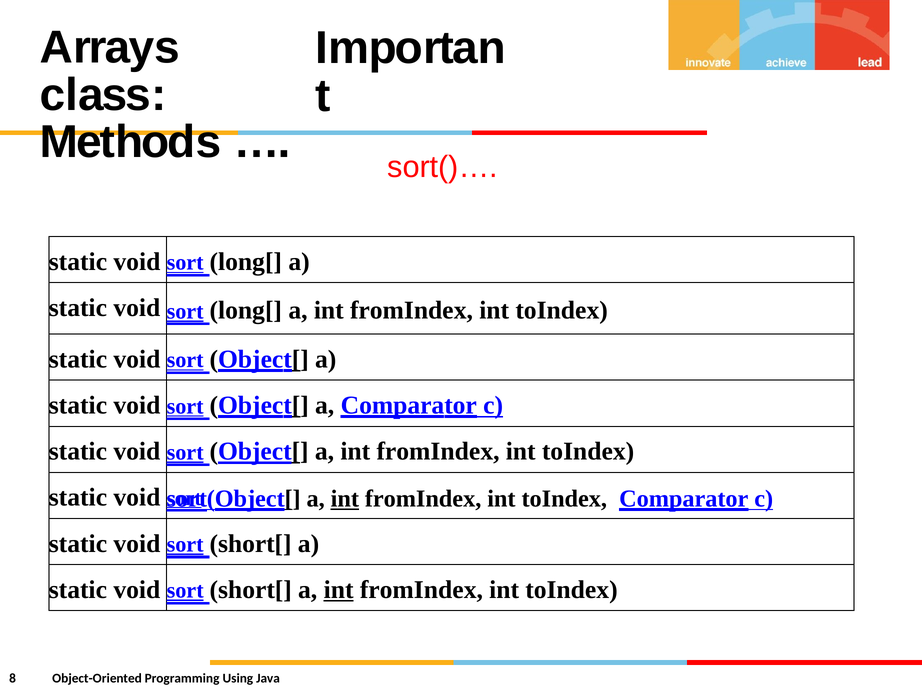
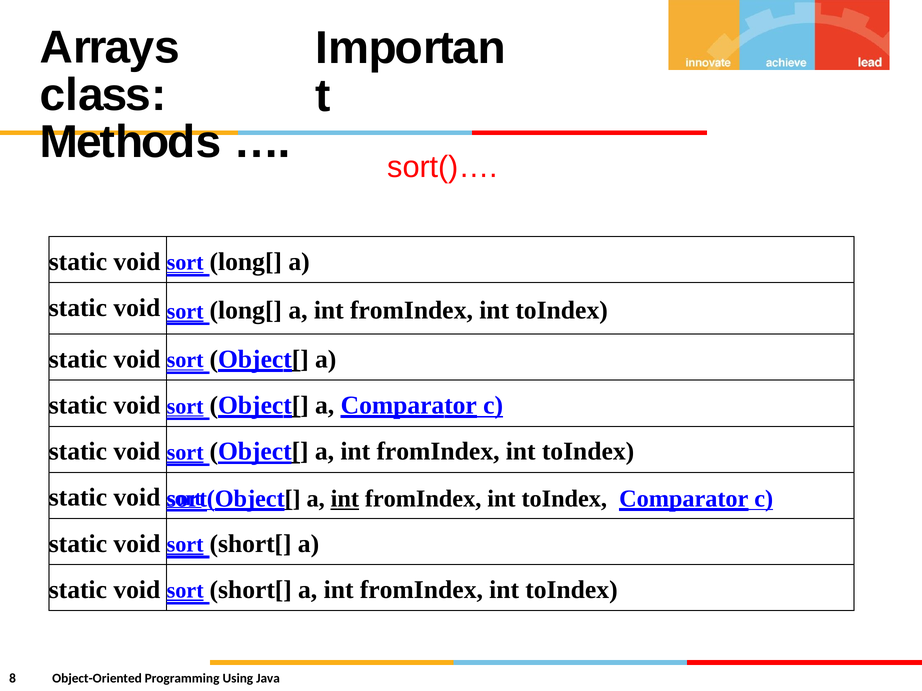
int underline: present -> none (339, 590)
